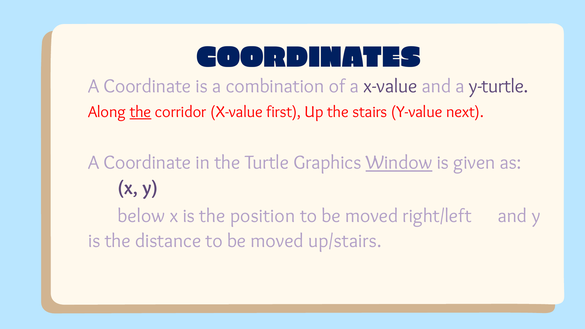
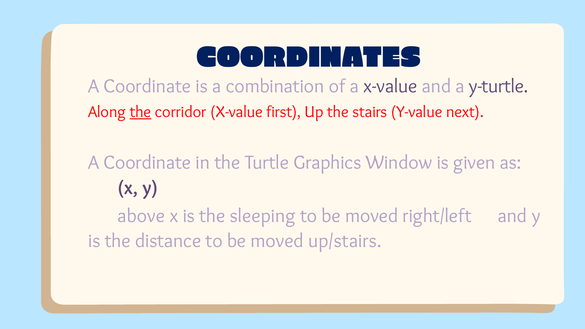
Window underline: present -> none (399, 163)
below: below -> above (141, 216)
position: position -> sleeping (263, 216)
